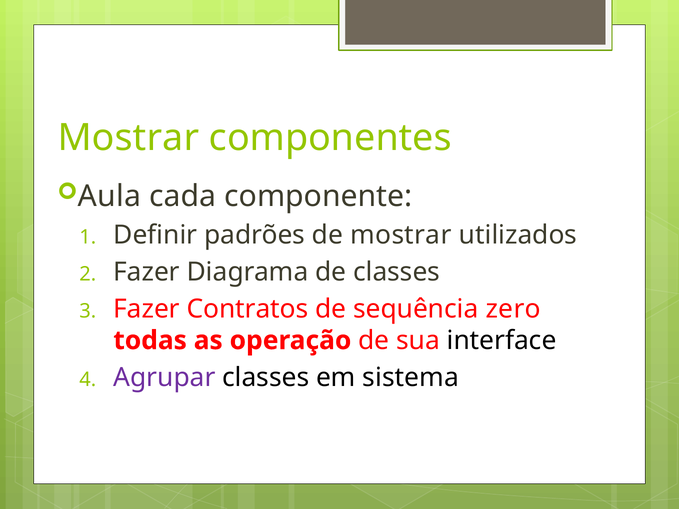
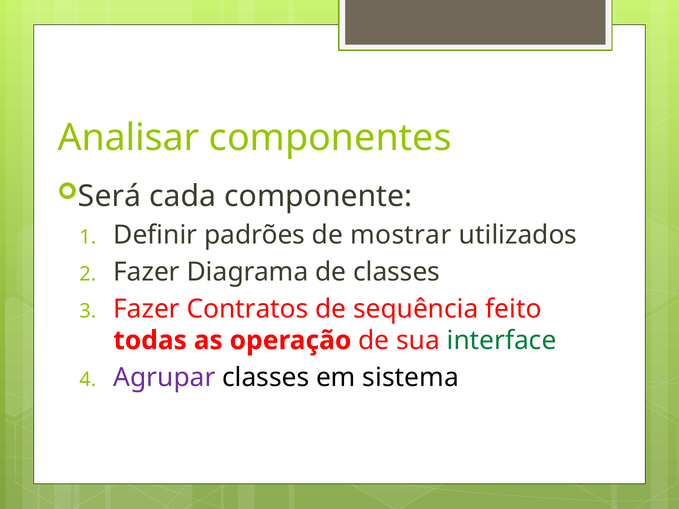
Mostrar: Mostrar -> Analisar (128, 138)
Aula: Aula -> Será (110, 196)
zero: zero -> feito (513, 309)
interface colour: black -> green (502, 341)
